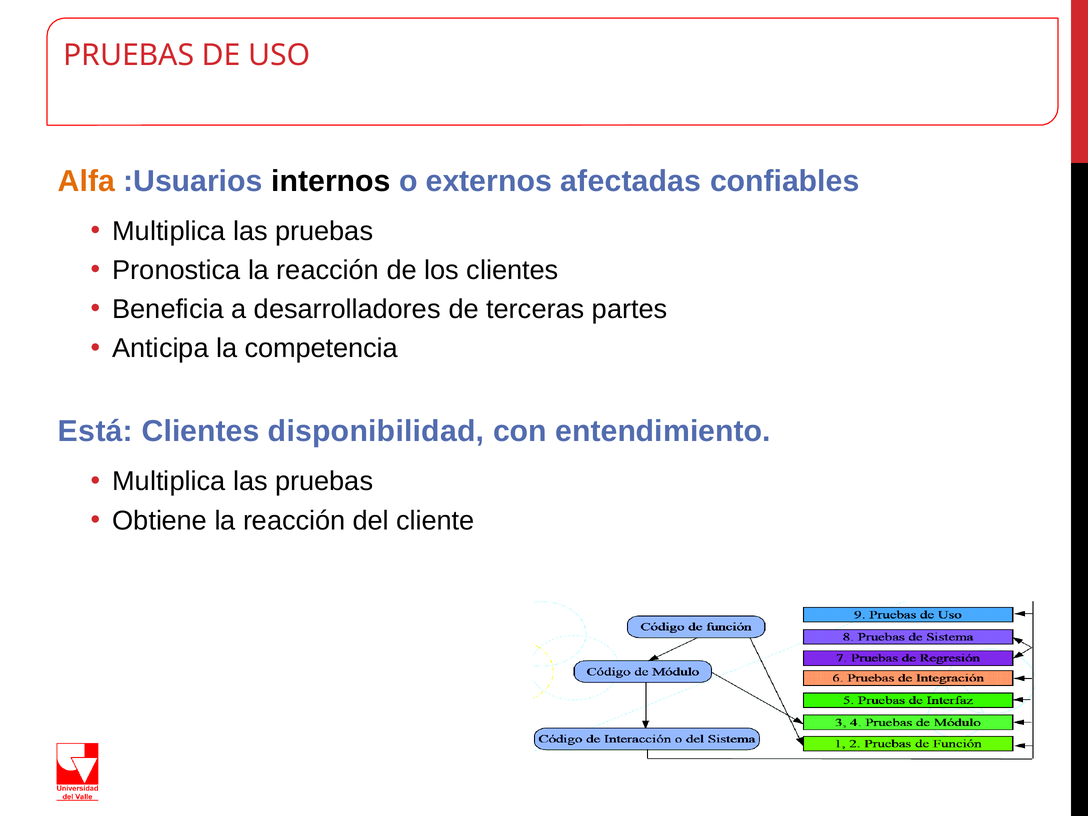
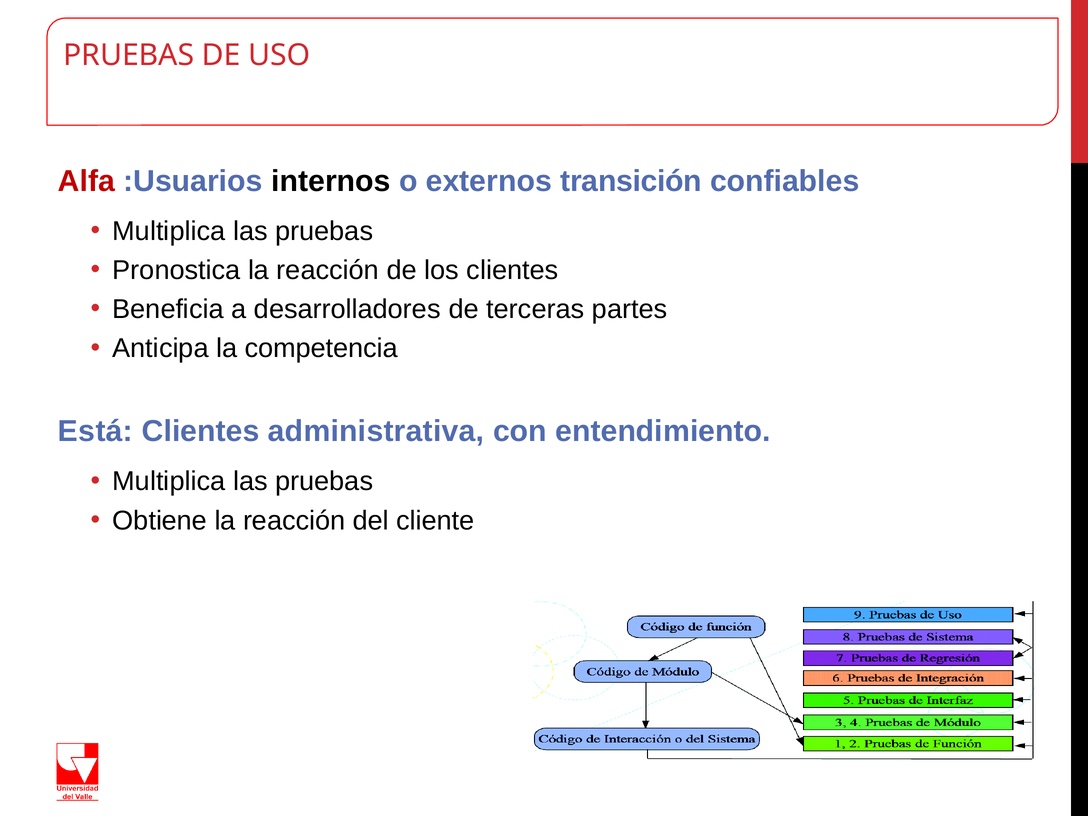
Alfa colour: orange -> red (86, 181)
afectadas: afectadas -> transición (631, 181)
disponibilidad: disponibilidad -> administrativa (376, 432)
